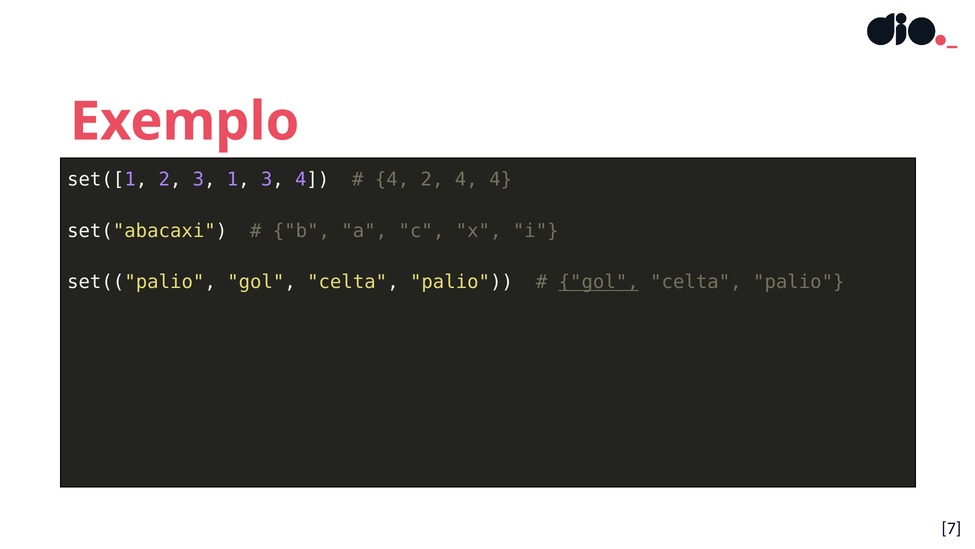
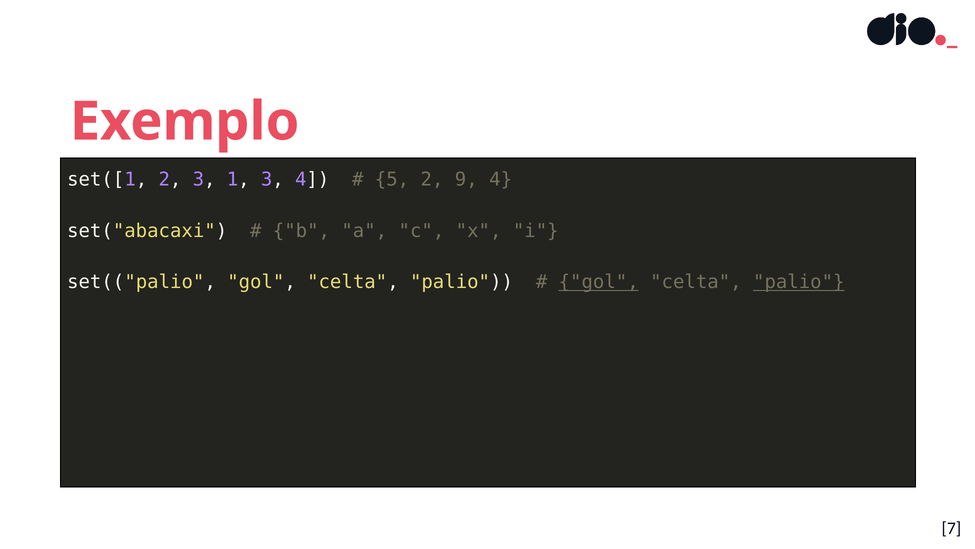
4: 4 -> 5 (392, 179)
2 4: 4 -> 9 (466, 179)
palio underline: none -> present (799, 282)
